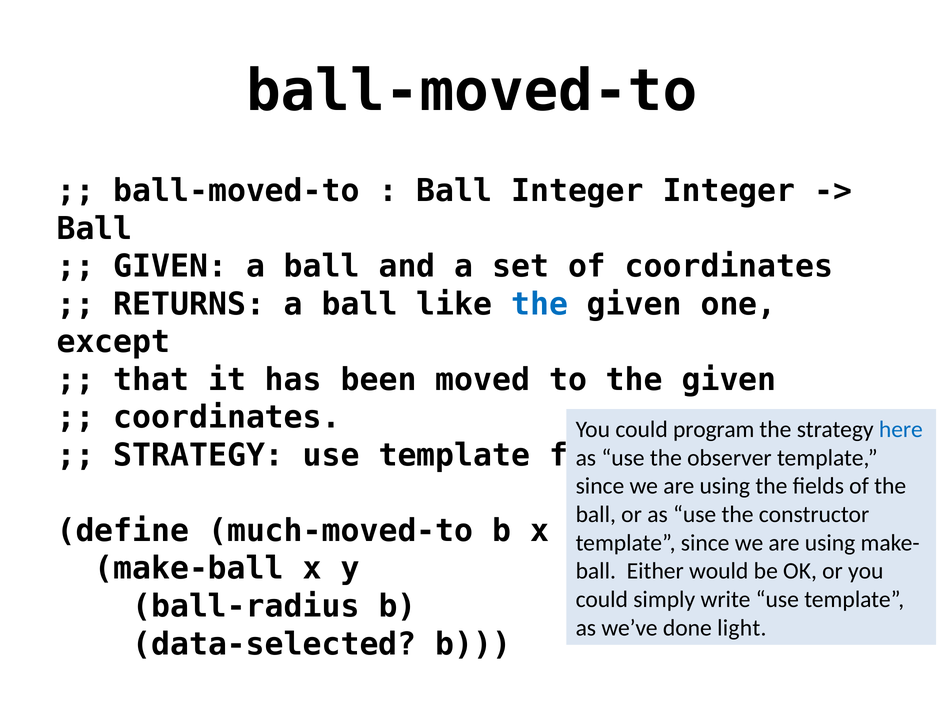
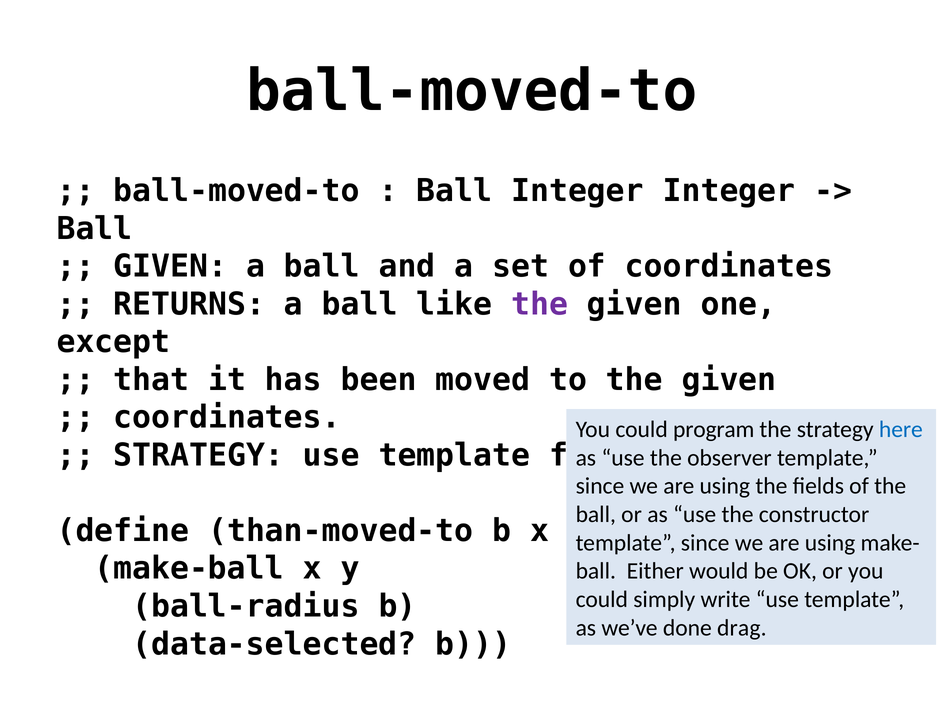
the colour: blue -> purple (540, 304)
much-moved-to: much-moved-to -> than-moved-to (341, 531)
light: light -> drag (742, 628)
